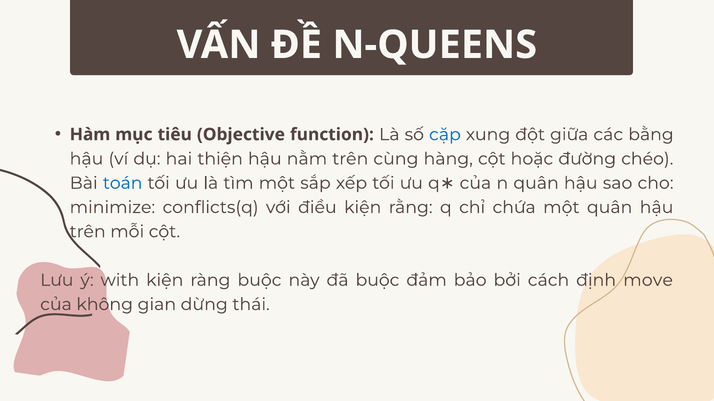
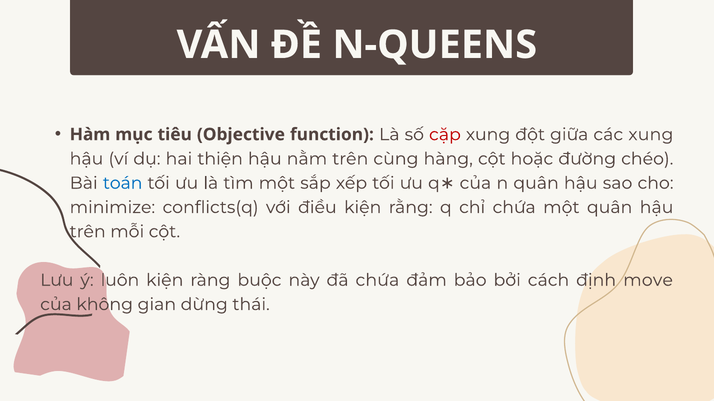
cặp colour: blue -> red (445, 135)
các bằng: bằng -> xung (651, 135)
with: with -> luôn (120, 281)
đã buộc: buộc -> chứa (377, 281)
